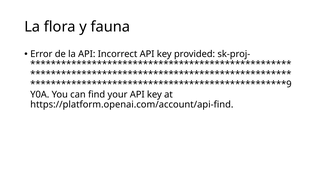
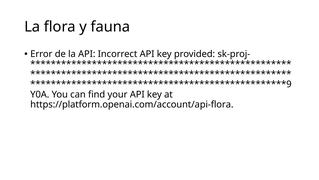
https://platform.openai.com/account/api-find: https://platform.openai.com/account/api-find -> https://platform.openai.com/account/api-flora (132, 104)
